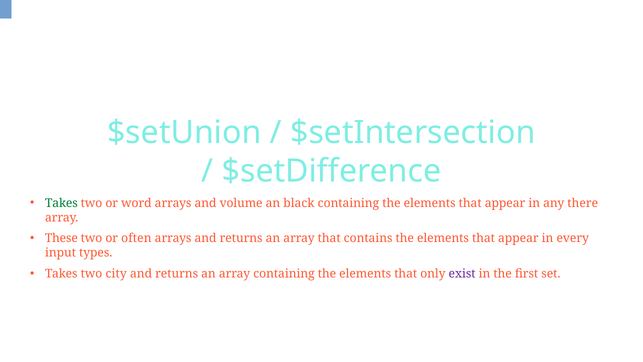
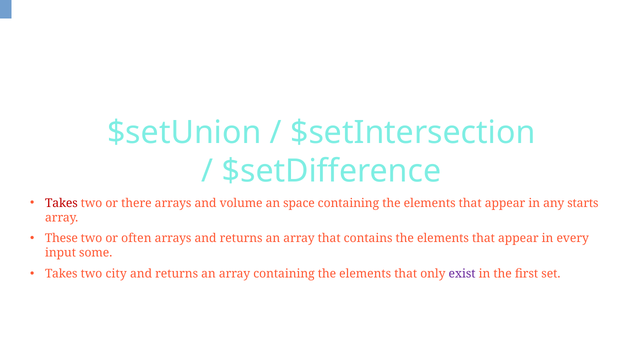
Takes colour: green -> red (61, 203)
word: word -> there (136, 203)
black: black -> space (299, 203)
there: there -> starts (583, 203)
types: types -> some (96, 253)
